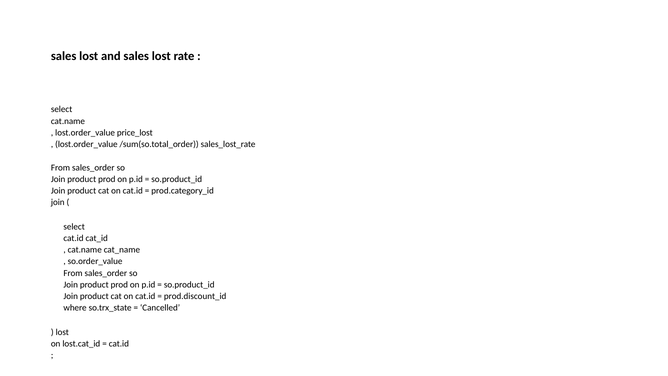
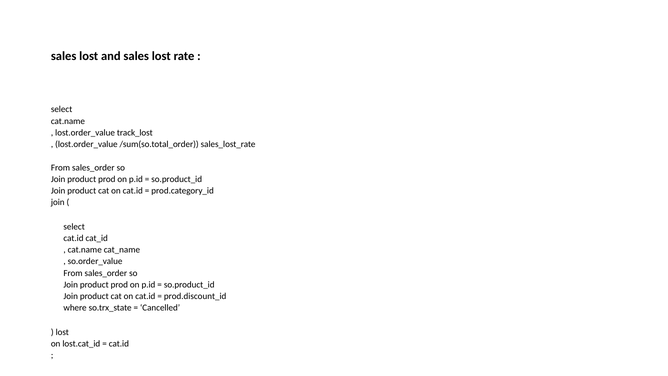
price_lost: price_lost -> track_lost (135, 133)
